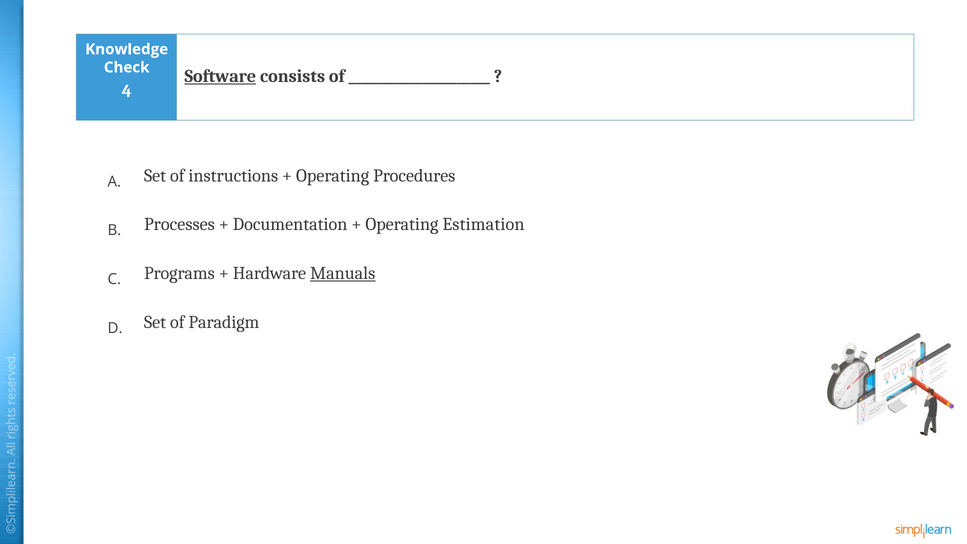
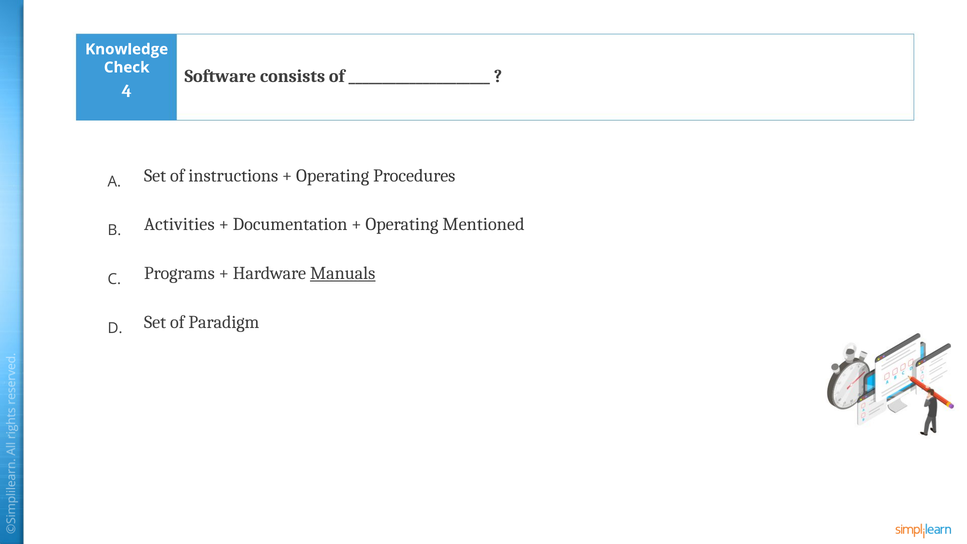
Software underline: present -> none (220, 76)
Processes: Processes -> Activities (179, 224)
Estimation: Estimation -> Mentioned (484, 224)
